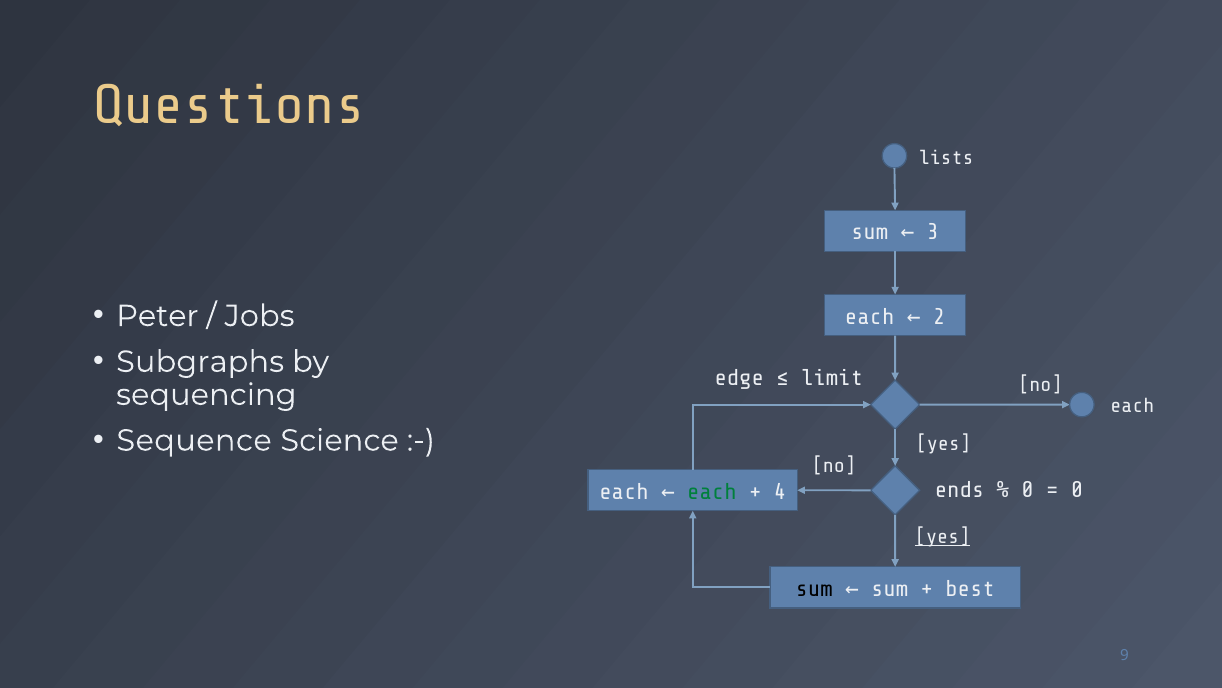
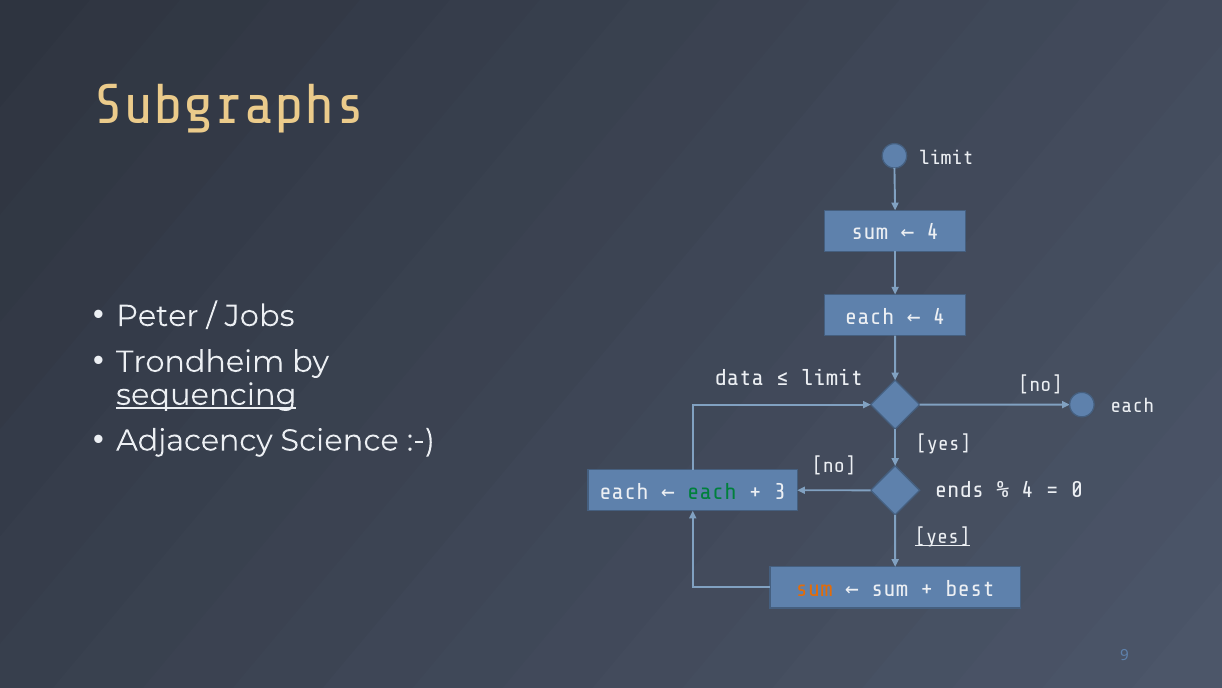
Questions: Questions -> Subgraphs (229, 105)
lists: lists -> limit (946, 158)
sum 3: 3 -> 4 (933, 232)
each 2: 2 -> 4 (939, 316)
Subgraphs: Subgraphs -> Trondheim (200, 361)
edge: edge -> data (739, 377)
sequencing underline: none -> present (206, 394)
Sequence: Sequence -> Adjacency (194, 440)
0: 0 -> 4 (1028, 490)
4: 4 -> 3 (780, 491)
sum colour: black -> orange (814, 588)
